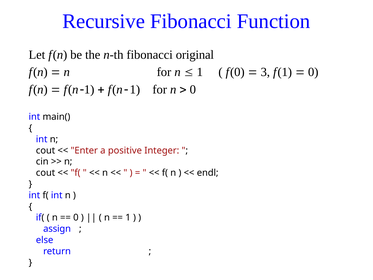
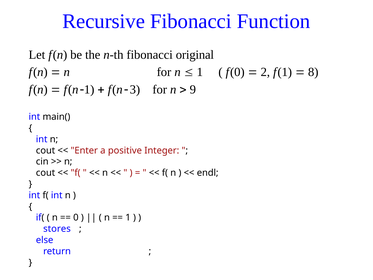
3: 3 -> 2 (265, 72)
0: 0 -> 8 (313, 72)
1: 1 -> 3 (135, 89)
0: 0 -> 9 (193, 89)
assign: assign -> stores (57, 229)
